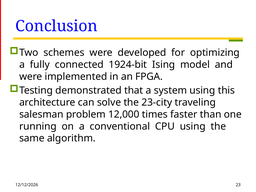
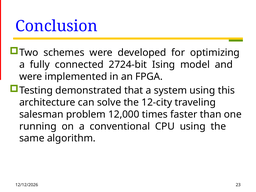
1924-bit: 1924-bit -> 2724-bit (128, 65)
23-city: 23-city -> 12-city (157, 102)
